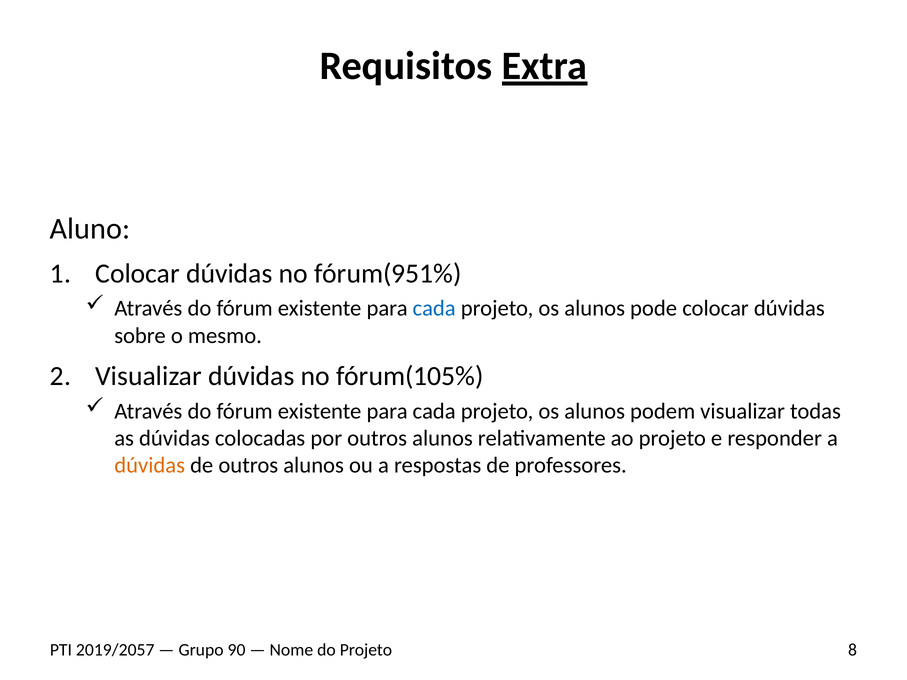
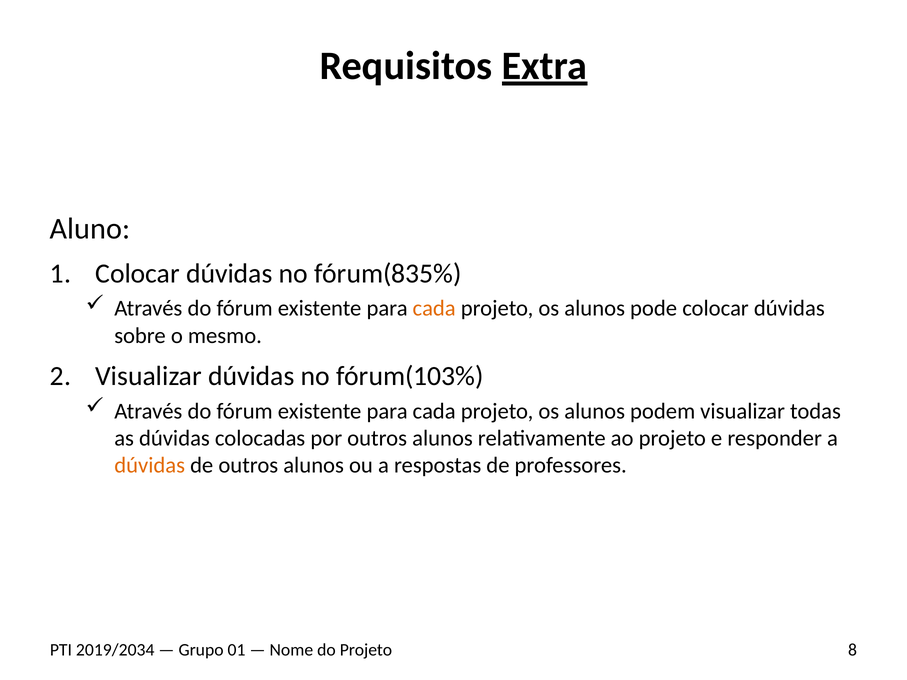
fórum(951%: fórum(951% -> fórum(835% (388, 274)
cada colour: blue -> orange (434, 309)
fórum(105%: fórum(105% -> fórum(103% (410, 376)
2019/2057: 2019/2057 -> 2019/2034 (115, 650)
90: 90 -> 01 (237, 650)
